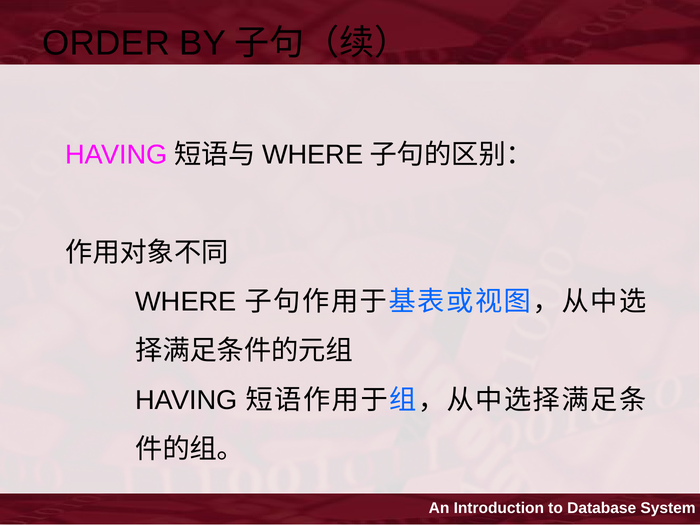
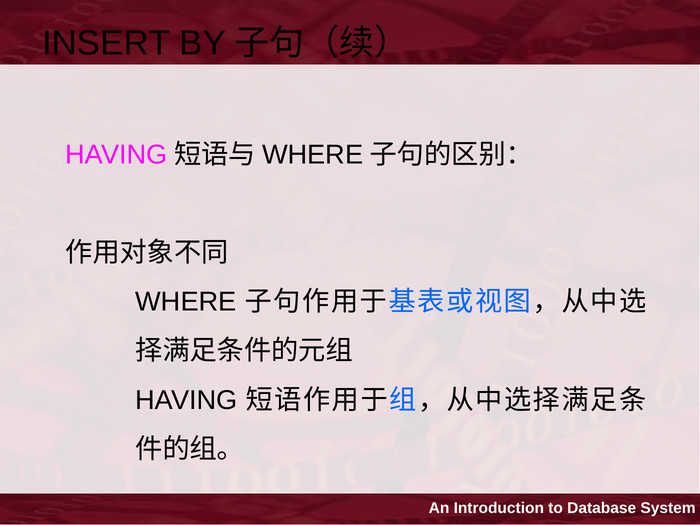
ORDER: ORDER -> INSERT (106, 43)
